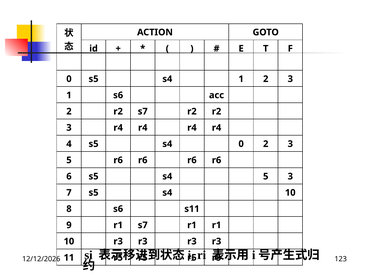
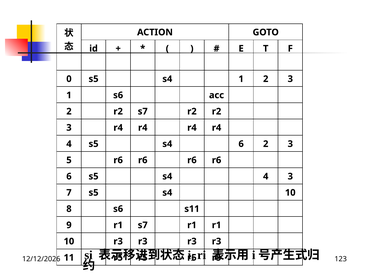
s4 0: 0 -> 6 (241, 144)
s4 5: 5 -> 4 (266, 176)
